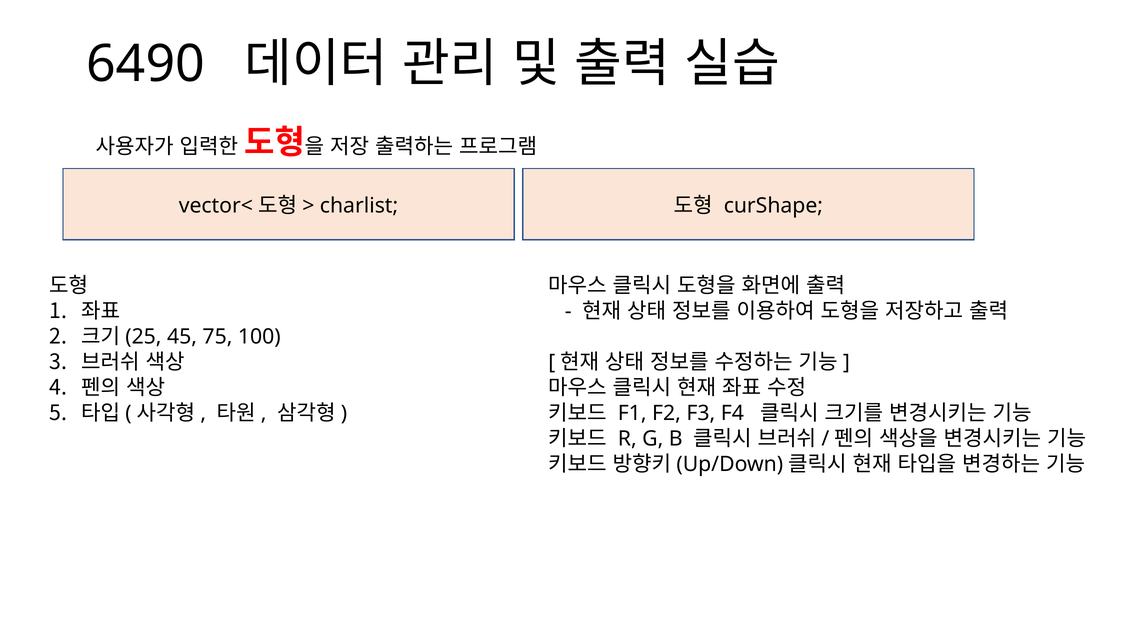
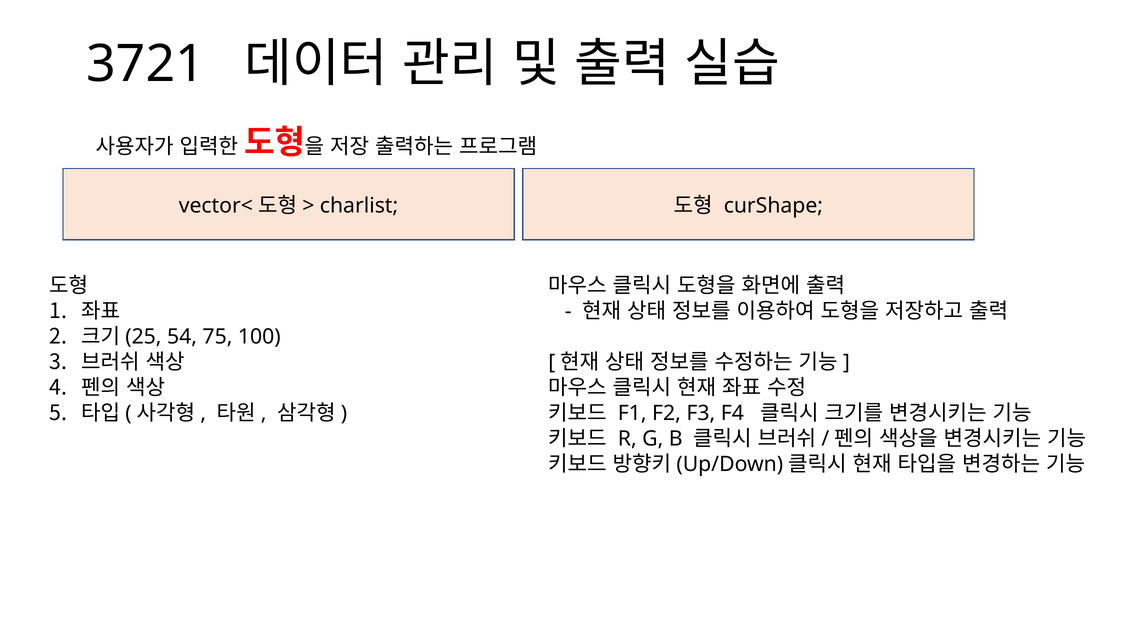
6490: 6490 -> 3721 (146, 64)
45: 45 -> 54 (182, 337)
